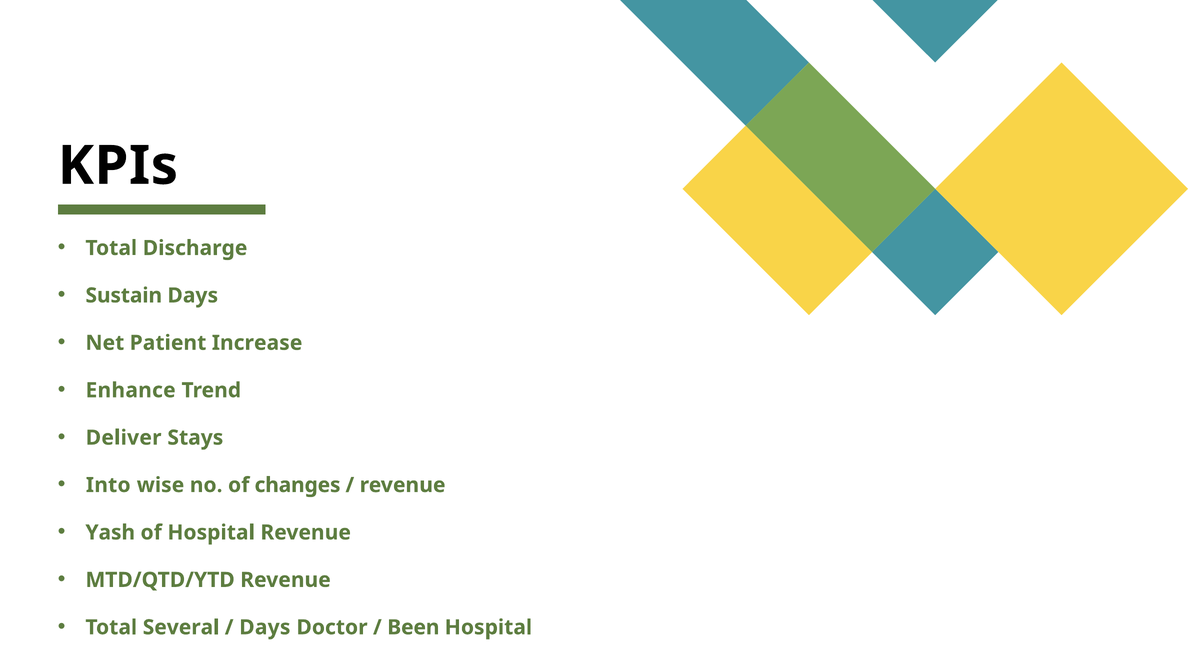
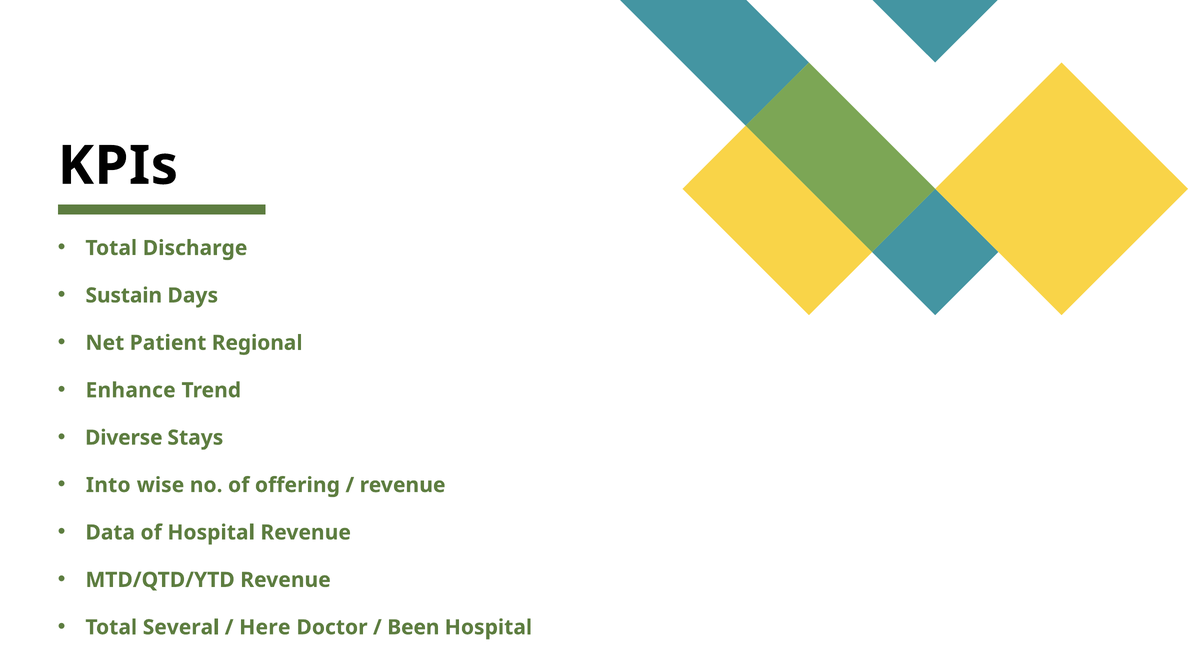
Increase: Increase -> Regional (257, 343)
Deliver: Deliver -> Diverse (124, 438)
changes: changes -> offering (297, 485)
Yash: Yash -> Data (110, 533)
Days: Days -> Here (265, 628)
